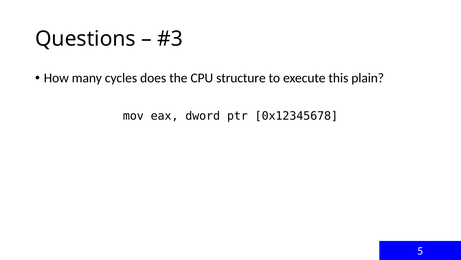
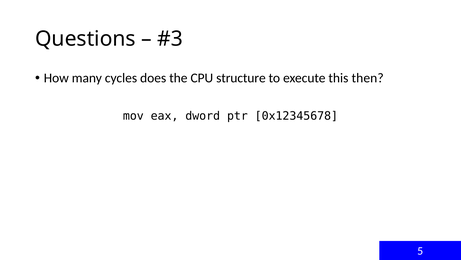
plain: plain -> then (368, 78)
